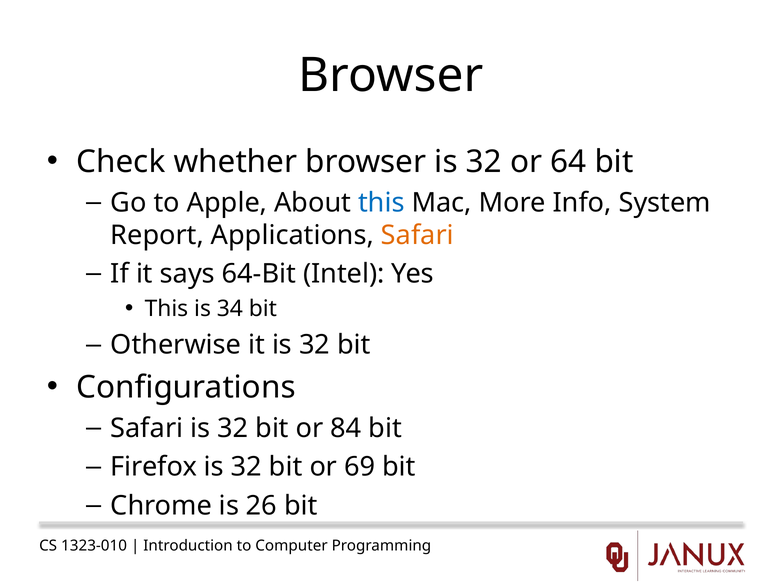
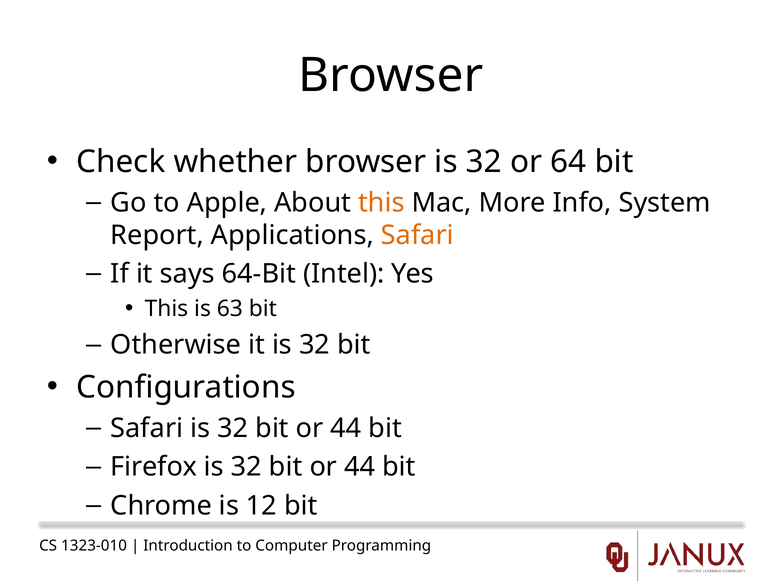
this colour: blue -> orange (381, 203)
34: 34 -> 63 (230, 309)
84: 84 -> 44 (346, 429)
69: 69 -> 44 (360, 467)
26: 26 -> 12 (261, 506)
